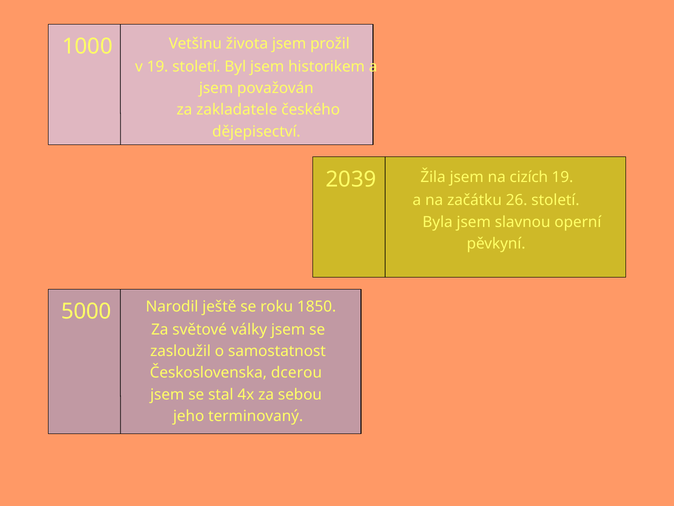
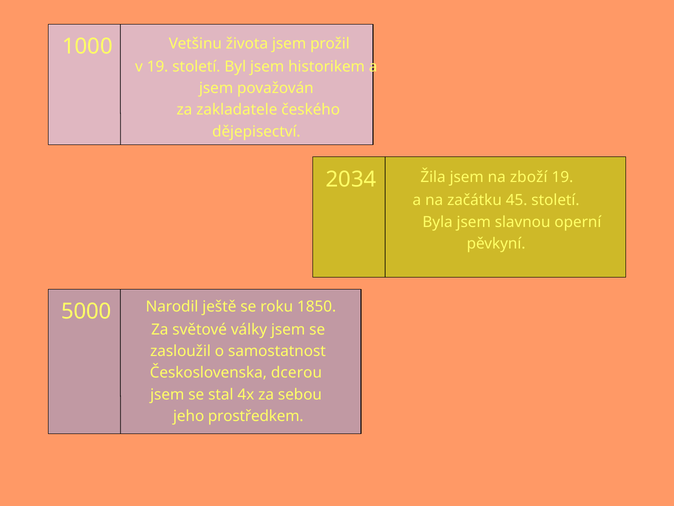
2039: 2039 -> 2034 (351, 179)
cizích: cizích -> zboží (529, 177)
26: 26 -> 45 (517, 200)
terminovaný: terminovaný -> prostředkem (256, 416)
